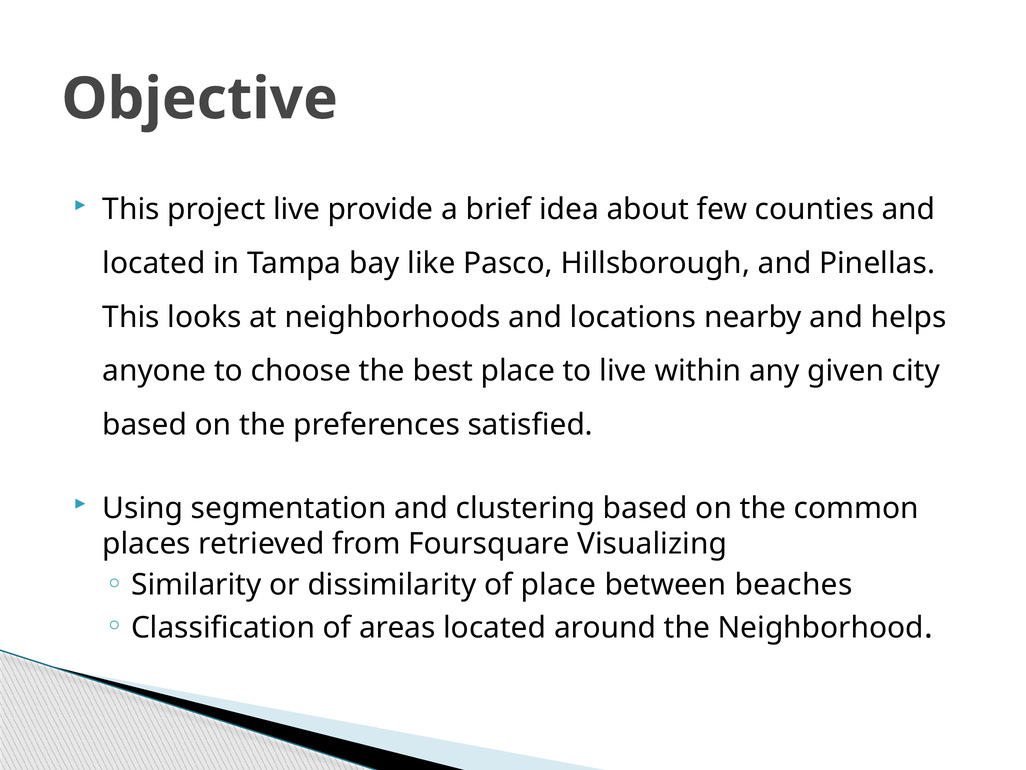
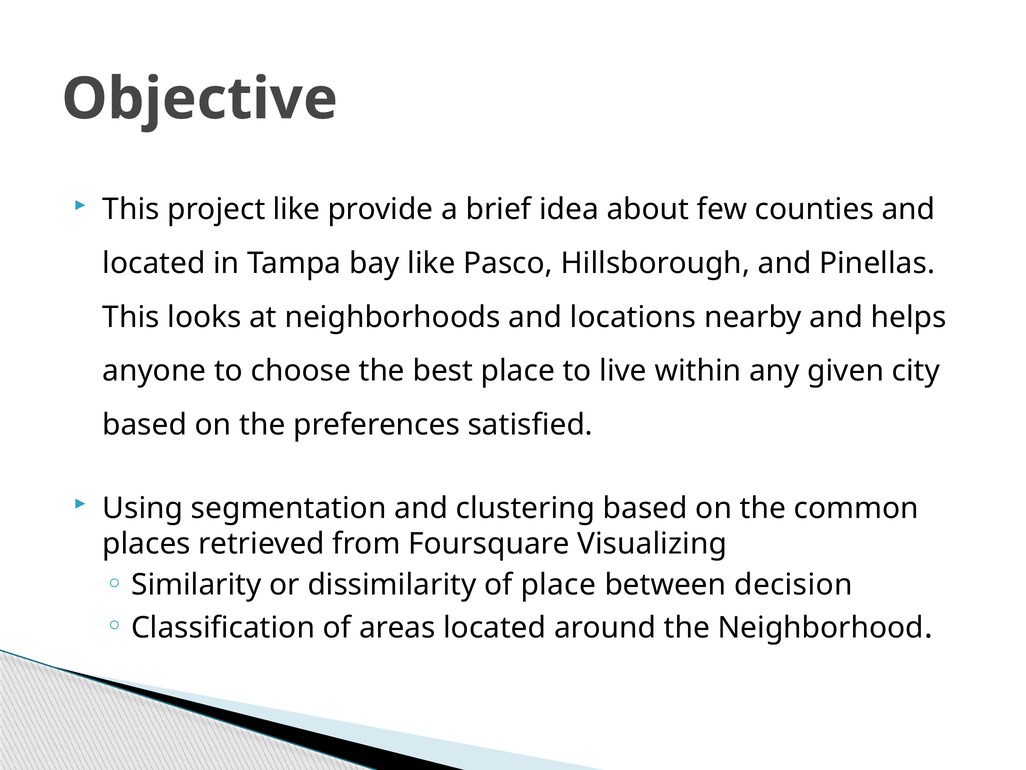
project live: live -> like (297, 209)
beaches: beaches -> decision (793, 584)
